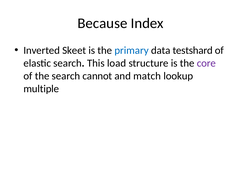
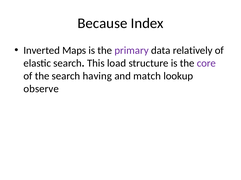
Skeet: Skeet -> Maps (74, 51)
primary colour: blue -> purple (132, 51)
testshard: testshard -> relatively (193, 51)
cannot: cannot -> having (97, 76)
multiple: multiple -> observe (41, 89)
